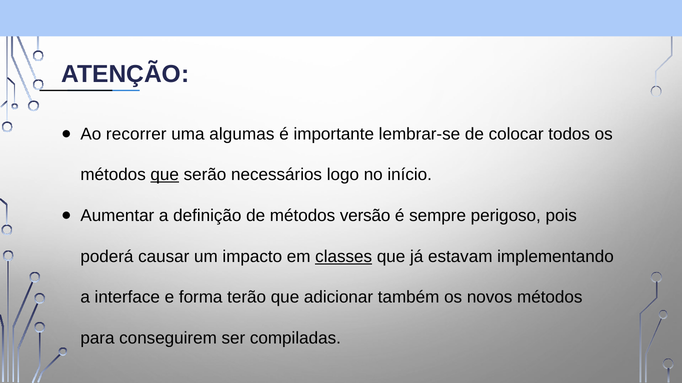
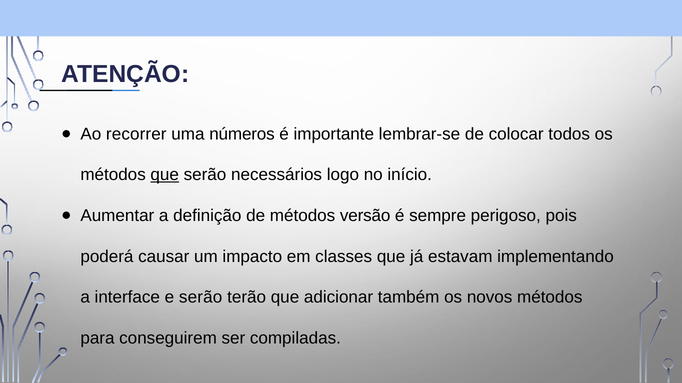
algumas: algumas -> números (242, 134)
classes underline: present -> none (344, 257)
e forma: forma -> serão (201, 298)
